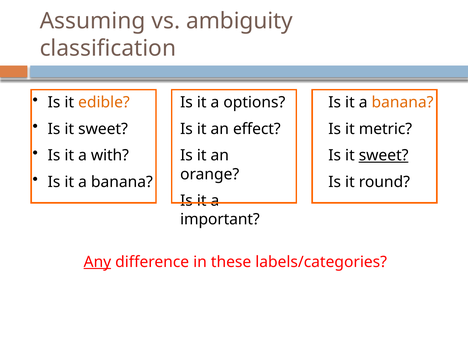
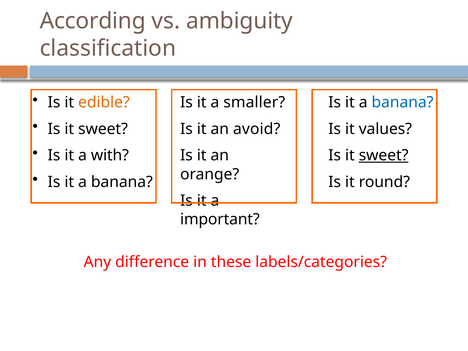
Assuming: Assuming -> According (93, 21)
options: options -> smaller (254, 102)
banana colour: orange -> blue (403, 102)
effect: effect -> avoid (257, 129)
metric: metric -> values (385, 129)
Any underline: present -> none (97, 262)
